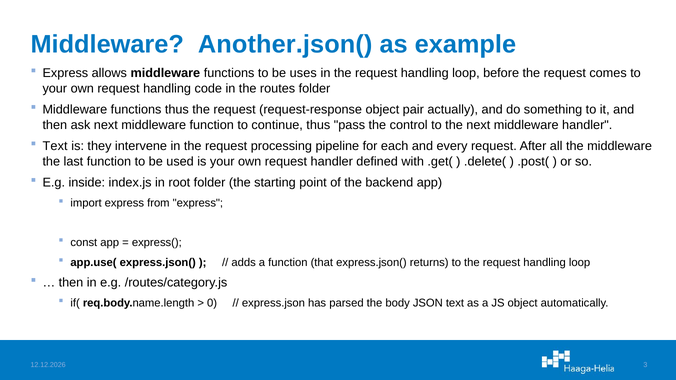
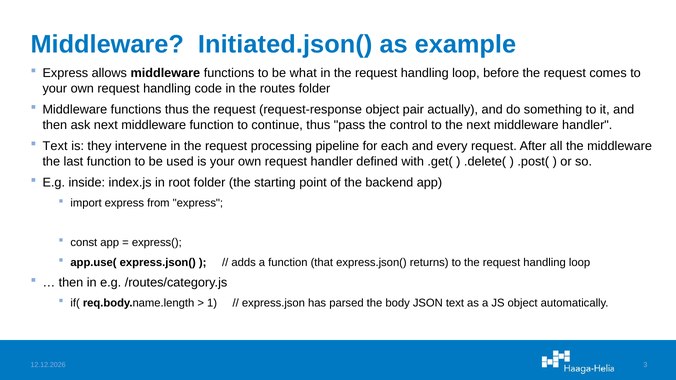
Another.json(: Another.json( -> Initiated.json( (285, 44)
uses: uses -> what (303, 73)
0: 0 -> 1 (212, 303)
